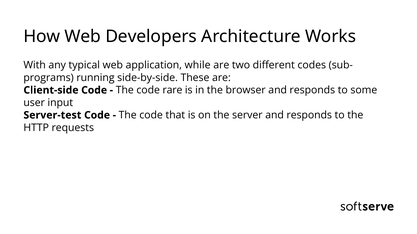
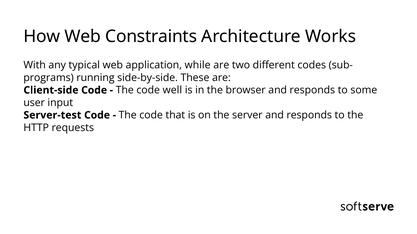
Developers: Developers -> Constraints (151, 37)
rare: rare -> well (172, 90)
